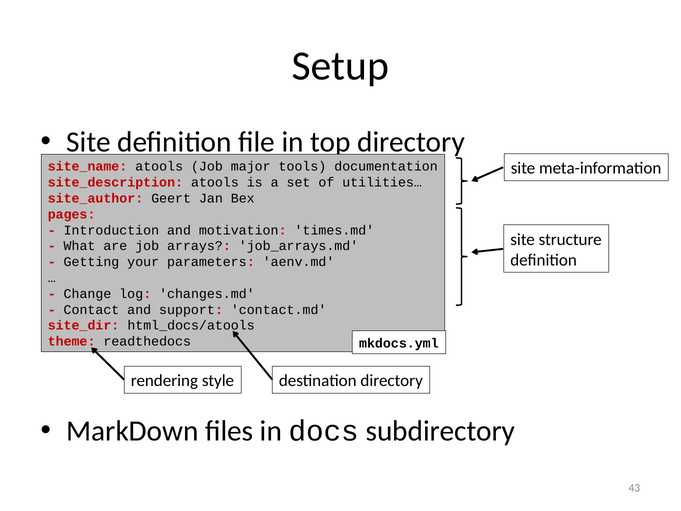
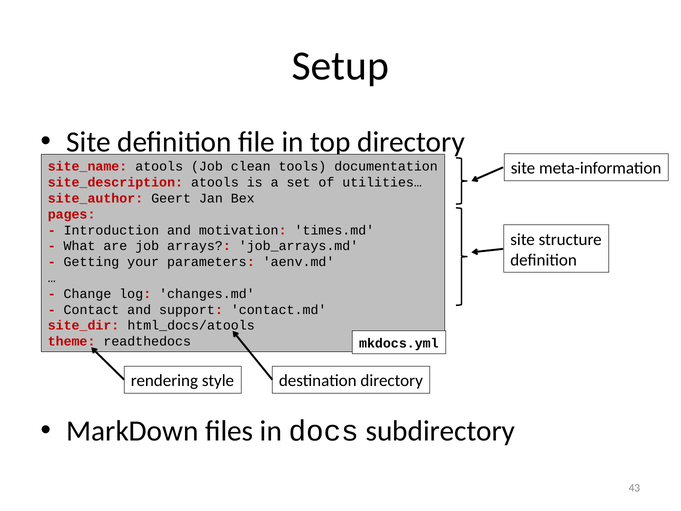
major: major -> clean (251, 166)
